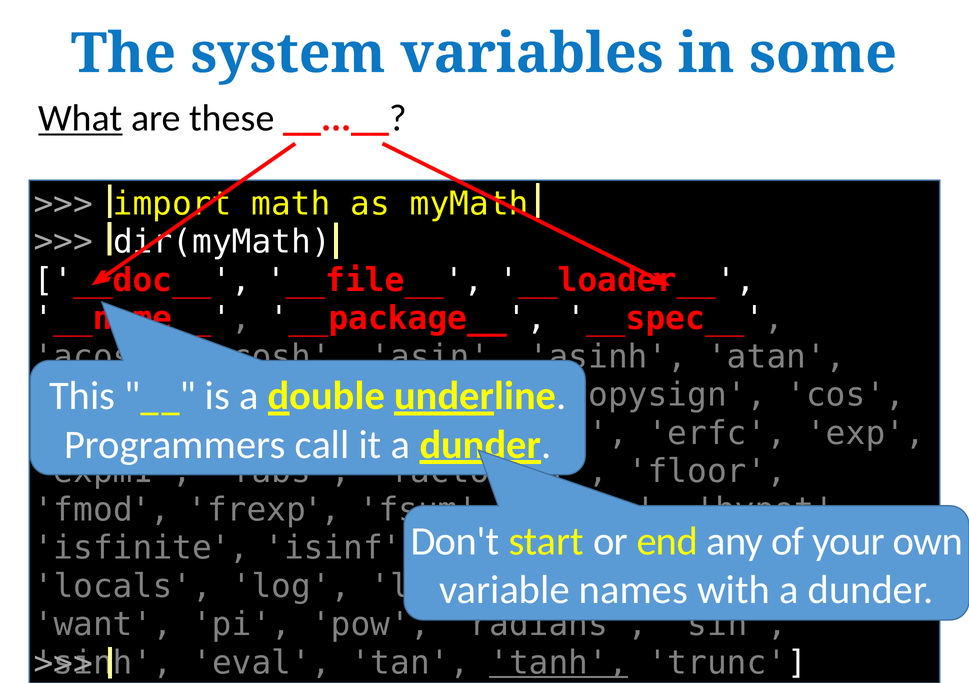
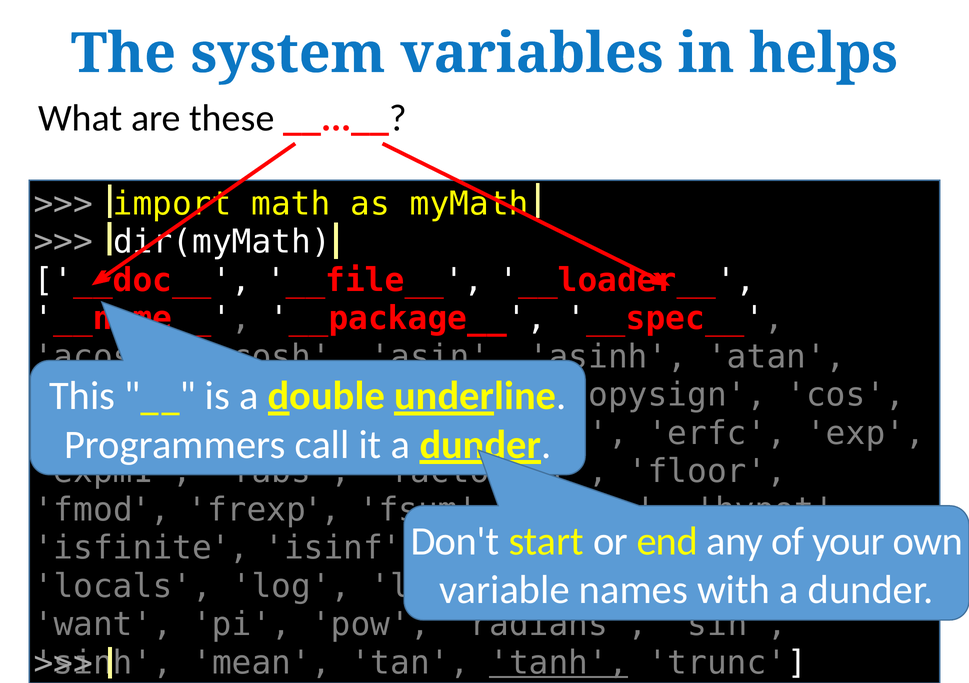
some: some -> helps (823, 54)
What underline: present -> none (80, 118)
eval: eval -> mean (262, 663)
